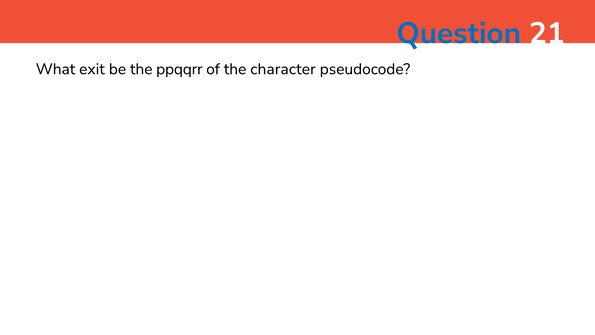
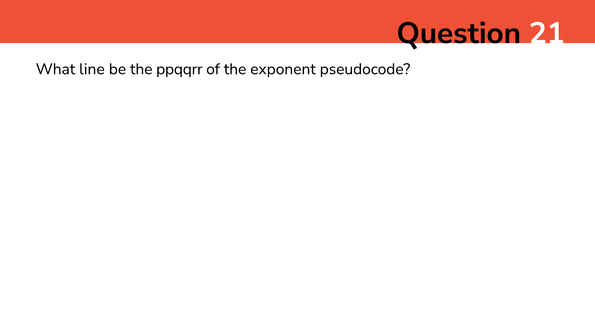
Question colour: blue -> black (459, 33)
exit: exit -> line (92, 69)
character: character -> exponent (283, 69)
